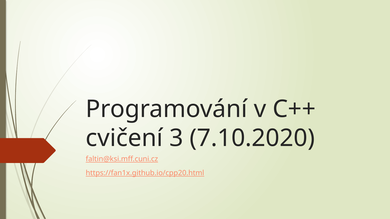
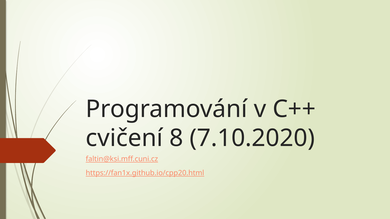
3: 3 -> 8 (176, 138)
